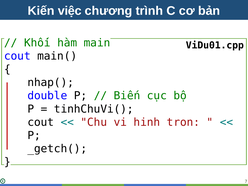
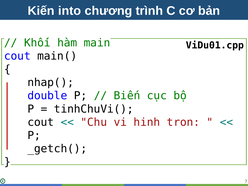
việc: việc -> into (70, 11)
